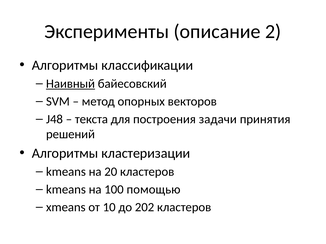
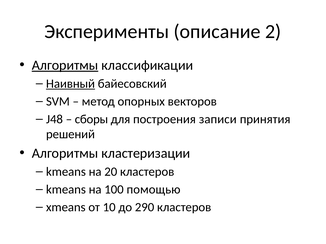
Алгоритмы underline: none -> present (65, 65)
текста: текста -> сборы (91, 119)
задачи: задачи -> записи (218, 119)
202: 202 -> 290 (145, 208)
